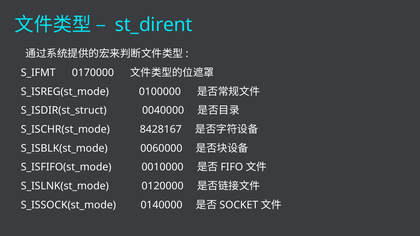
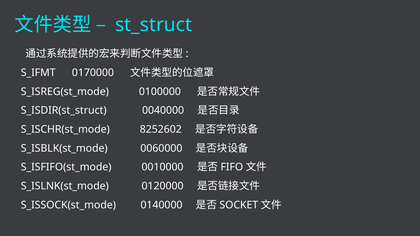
st_dirent: st_dirent -> st_struct (154, 25)
8428167: 8428167 -> 8252602 (161, 130)
